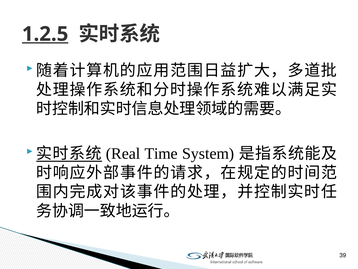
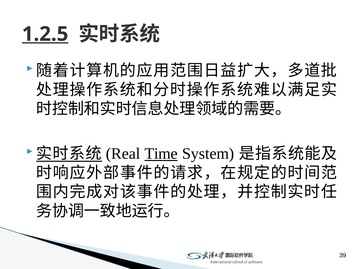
Time underline: none -> present (161, 153)
